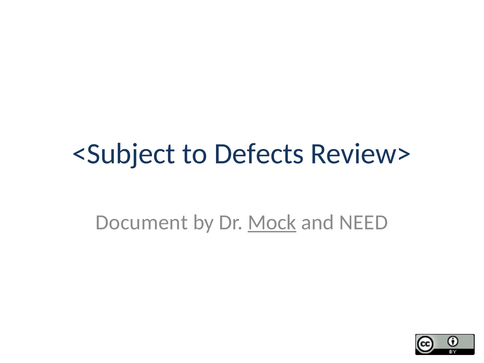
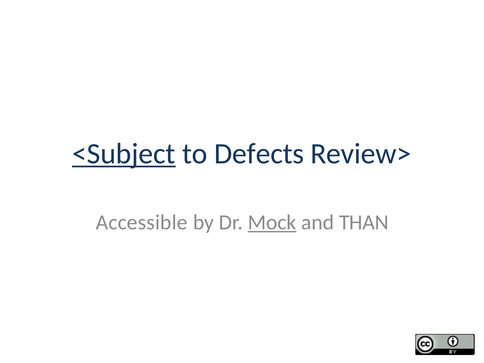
<Subject underline: none -> present (124, 154)
Document: Document -> Accessible (142, 223)
NEED: NEED -> THAN (364, 223)
